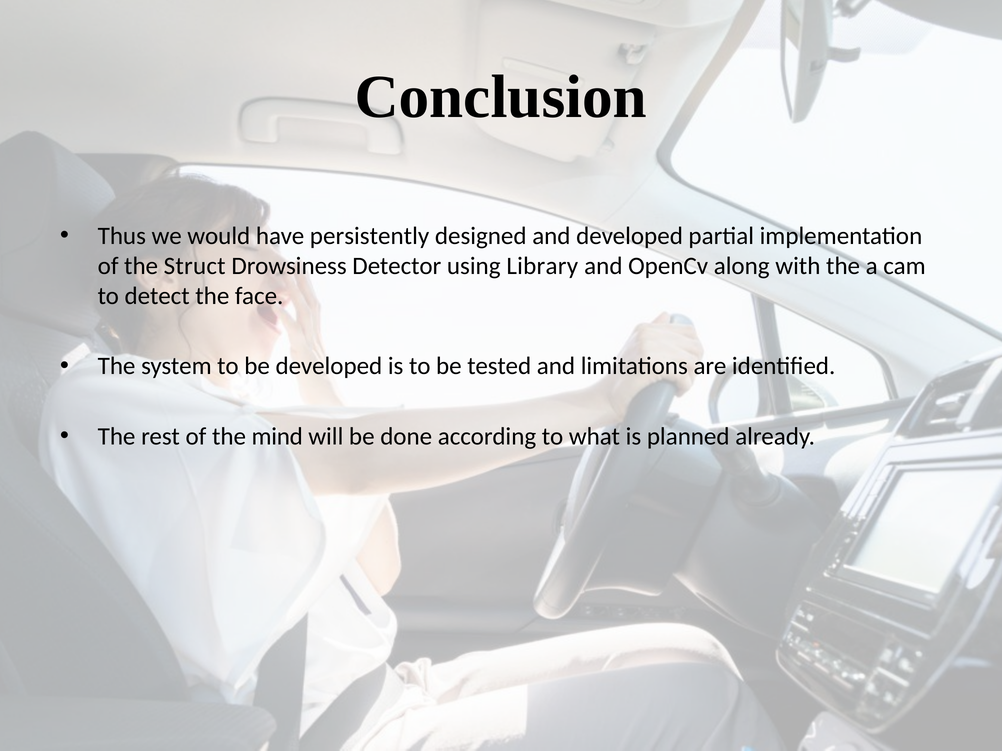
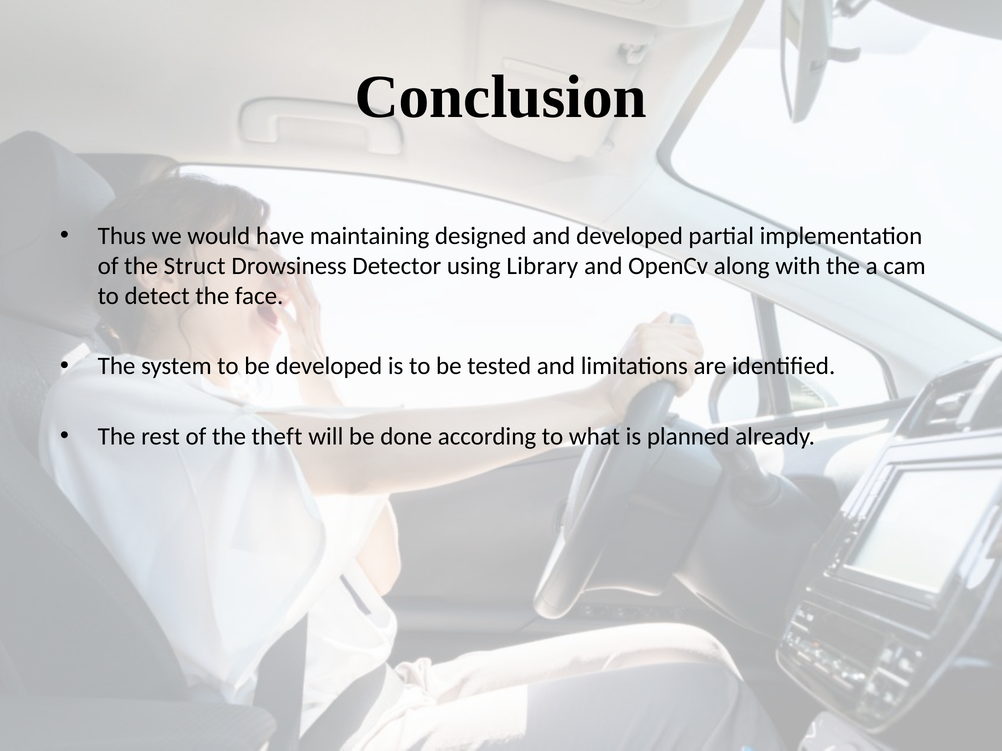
persistently: persistently -> maintaining (370, 236)
mind: mind -> theft (277, 437)
